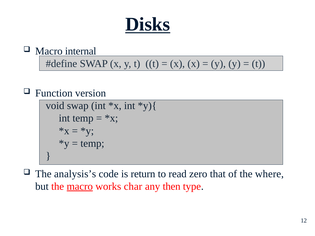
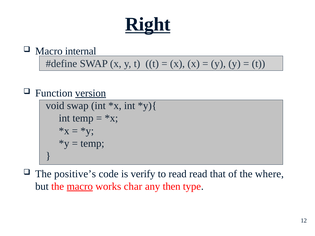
Disks: Disks -> Right (148, 24)
version underline: none -> present (91, 93)
analysis’s: analysis’s -> positive’s (75, 174)
return: return -> verify (143, 174)
read zero: zero -> read (198, 174)
